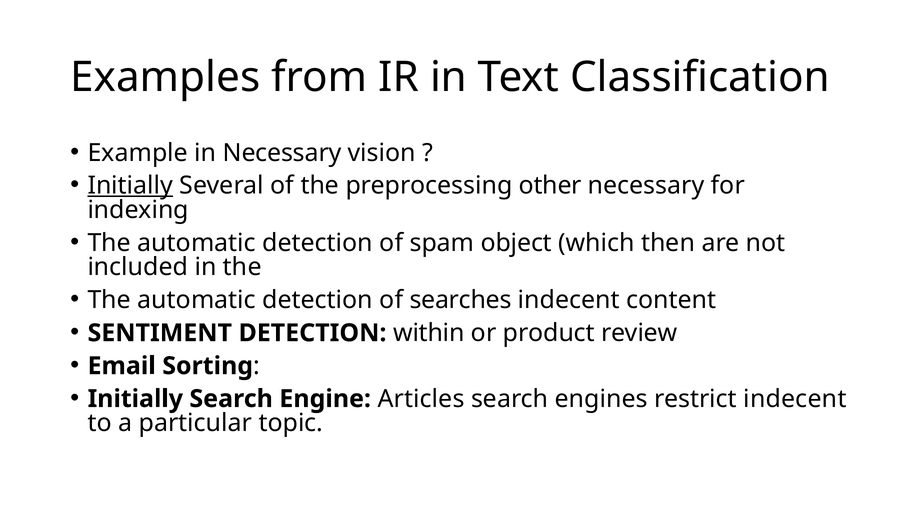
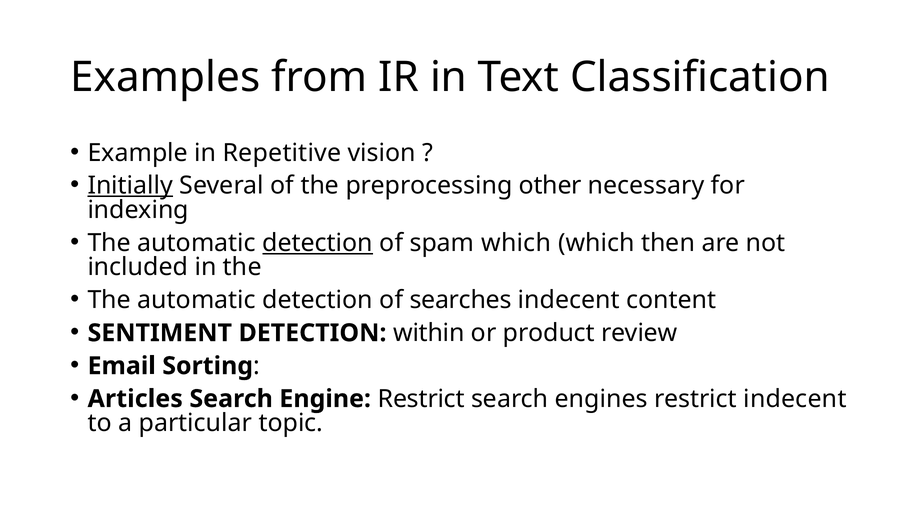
in Necessary: Necessary -> Repetitive (282, 153)
detection underline: none -> present (318, 243)
spam object: object -> which (516, 243)
Initially: Initially -> Articles (135, 399)
Engine Articles: Articles -> Restrict (421, 399)
